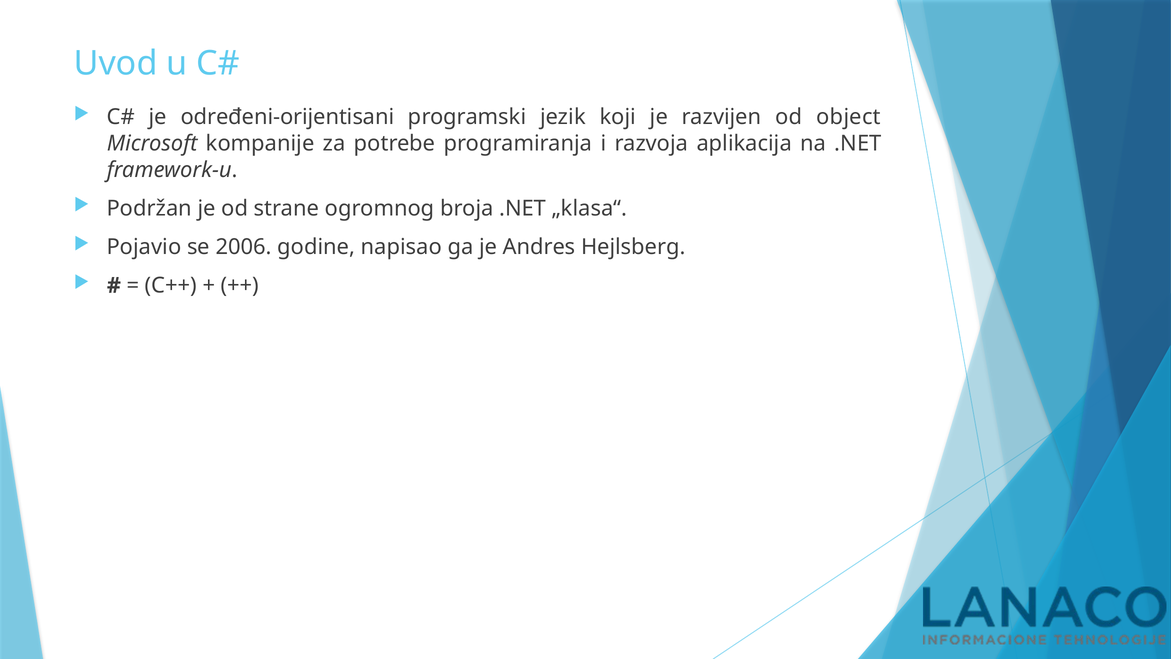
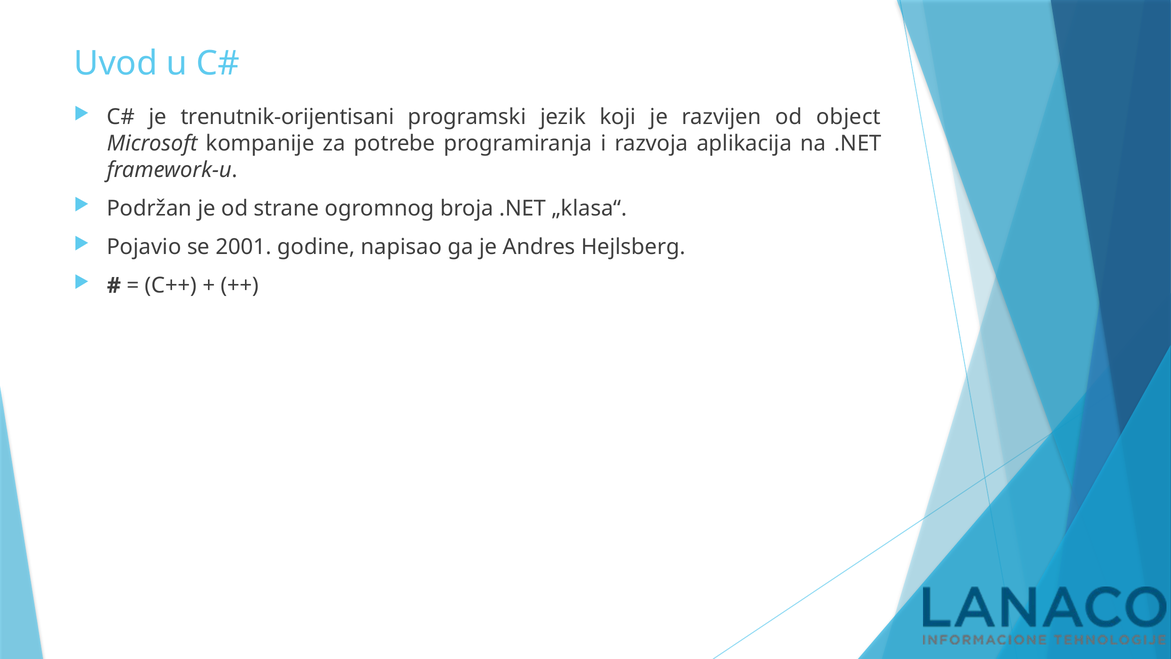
određeni-orijentisani: određeni-orijentisani -> trenutnik-orijentisani (288, 117)
2006: 2006 -> 2001 (244, 247)
